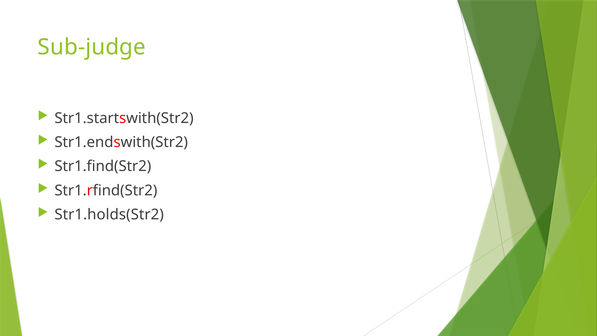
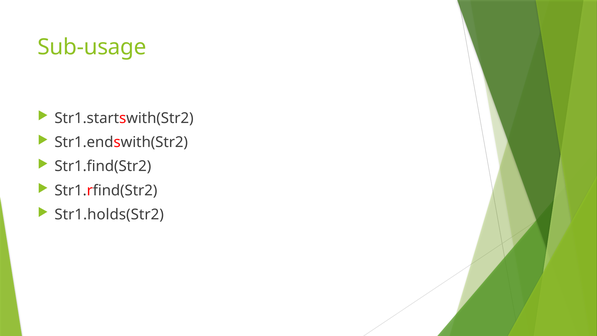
Sub-judge: Sub-judge -> Sub-usage (92, 47)
